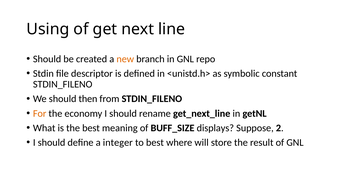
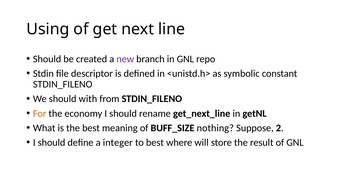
new colour: orange -> purple (125, 59)
then: then -> with (88, 99)
displays: displays -> nothing (215, 128)
